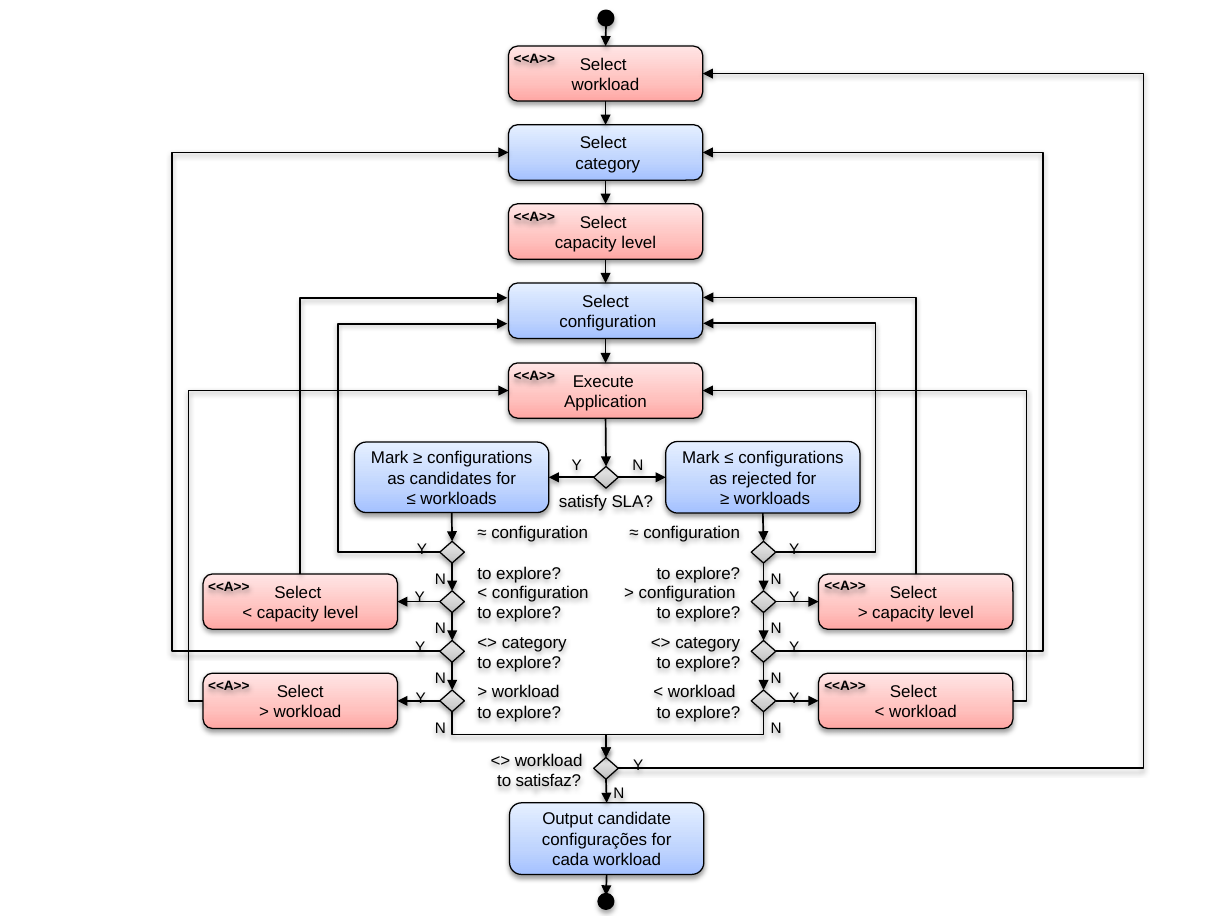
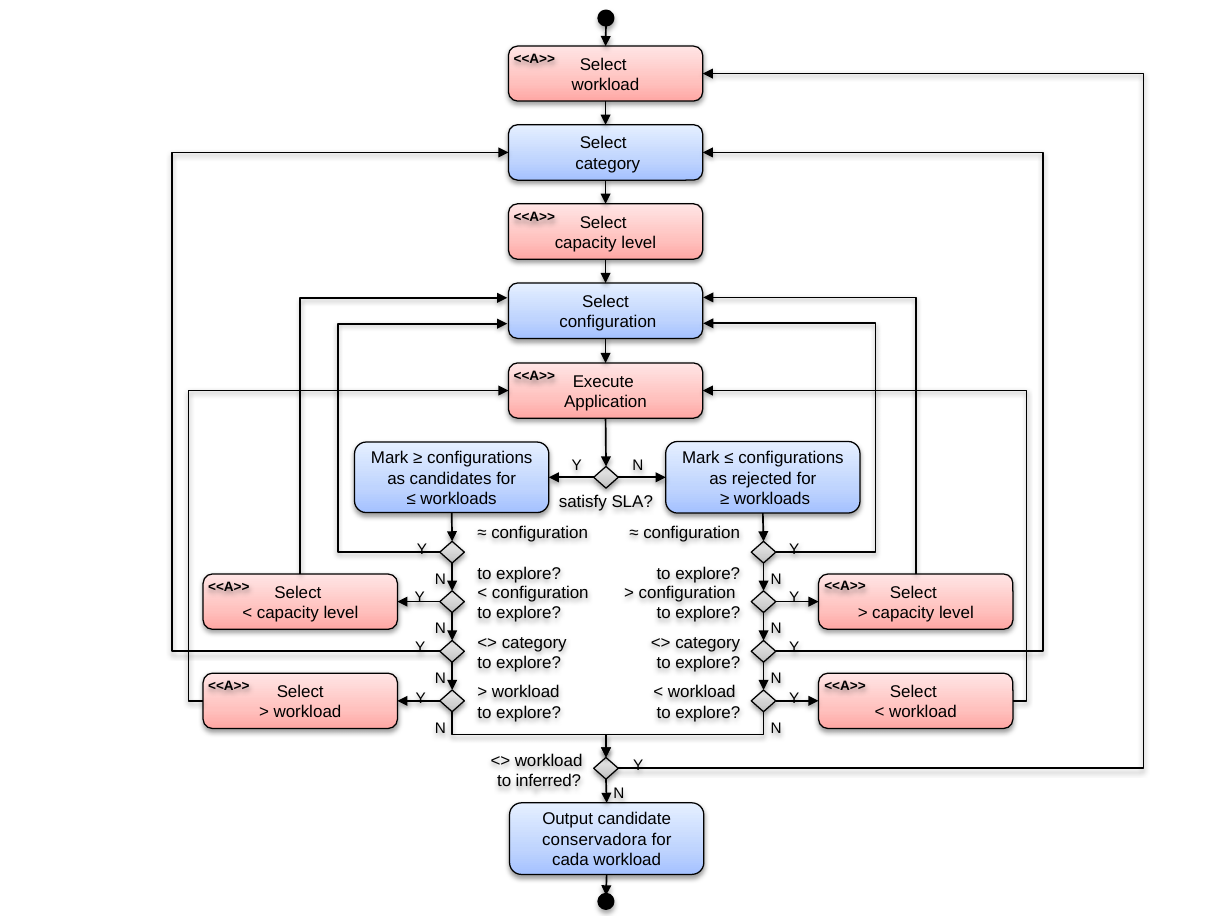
satisfaz: satisfaz -> inferred (548, 781)
configurações: configurações -> conservadora (594, 840)
